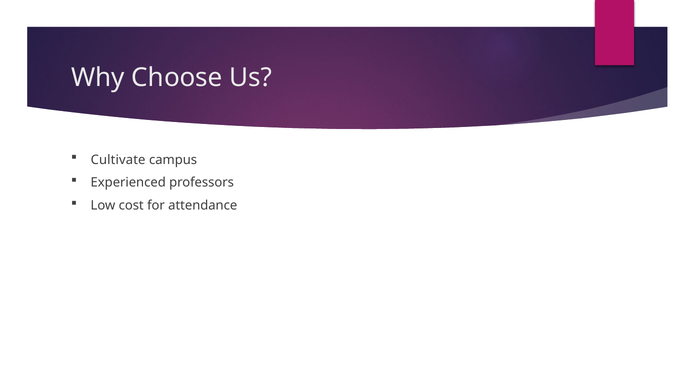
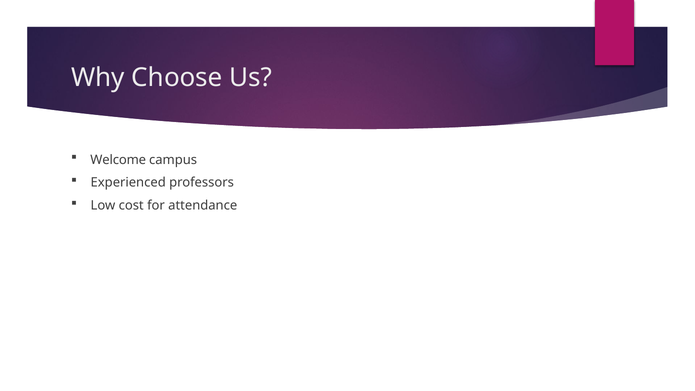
Cultivate: Cultivate -> Welcome (118, 160)
